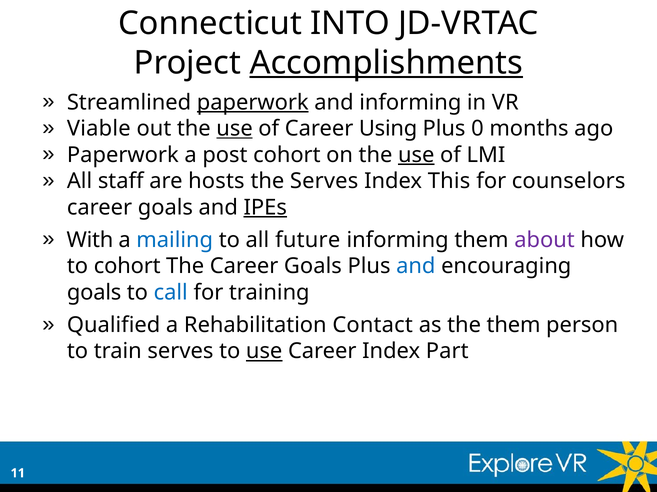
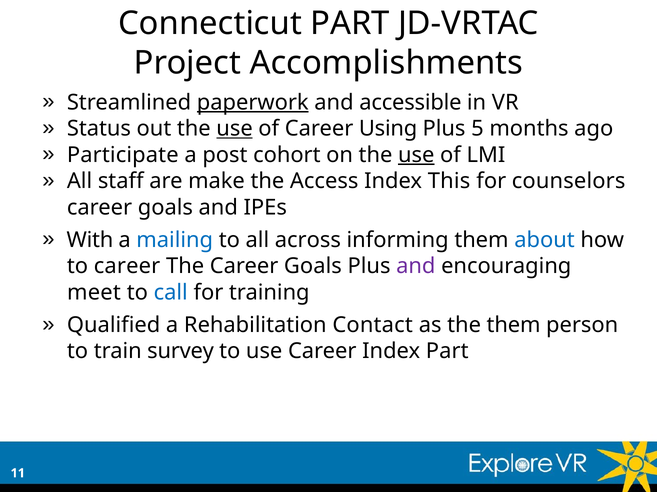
Connecticut INTO: INTO -> PART (350, 24)
Accomplishments underline: present -> none (386, 63)
and informing: informing -> accessible (410, 102)
Viable: Viable -> Status (99, 129)
0: 0 -> 5 (477, 129)
Paperwork: Paperwork -> Participate (123, 155)
hosts: hosts -> make (216, 181)
the Serves: Serves -> Access (324, 181)
IPEs underline: present -> none (265, 208)
future: future -> across (308, 240)
about colour: purple -> blue (545, 240)
to cohort: cohort -> career (127, 267)
and colour: blue -> purple (416, 267)
goals: goals -> meet (94, 293)
train serves: serves -> survey (181, 352)
use underline: present -> none (264, 352)
